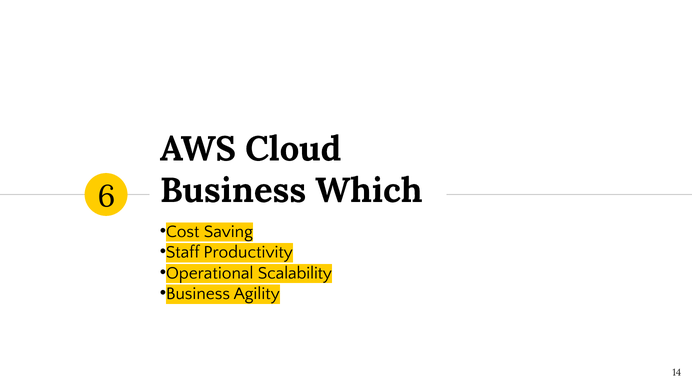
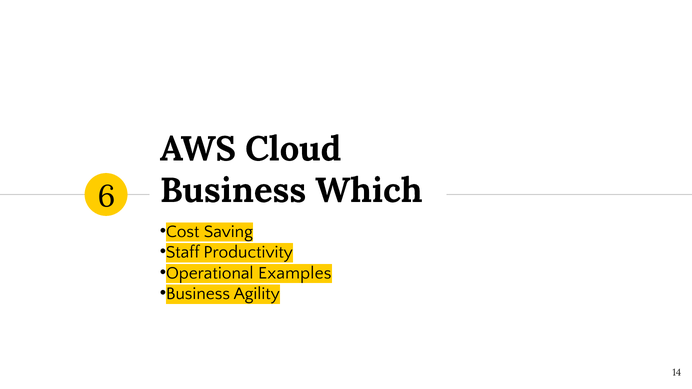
Scalability: Scalability -> Examples (295, 273)
